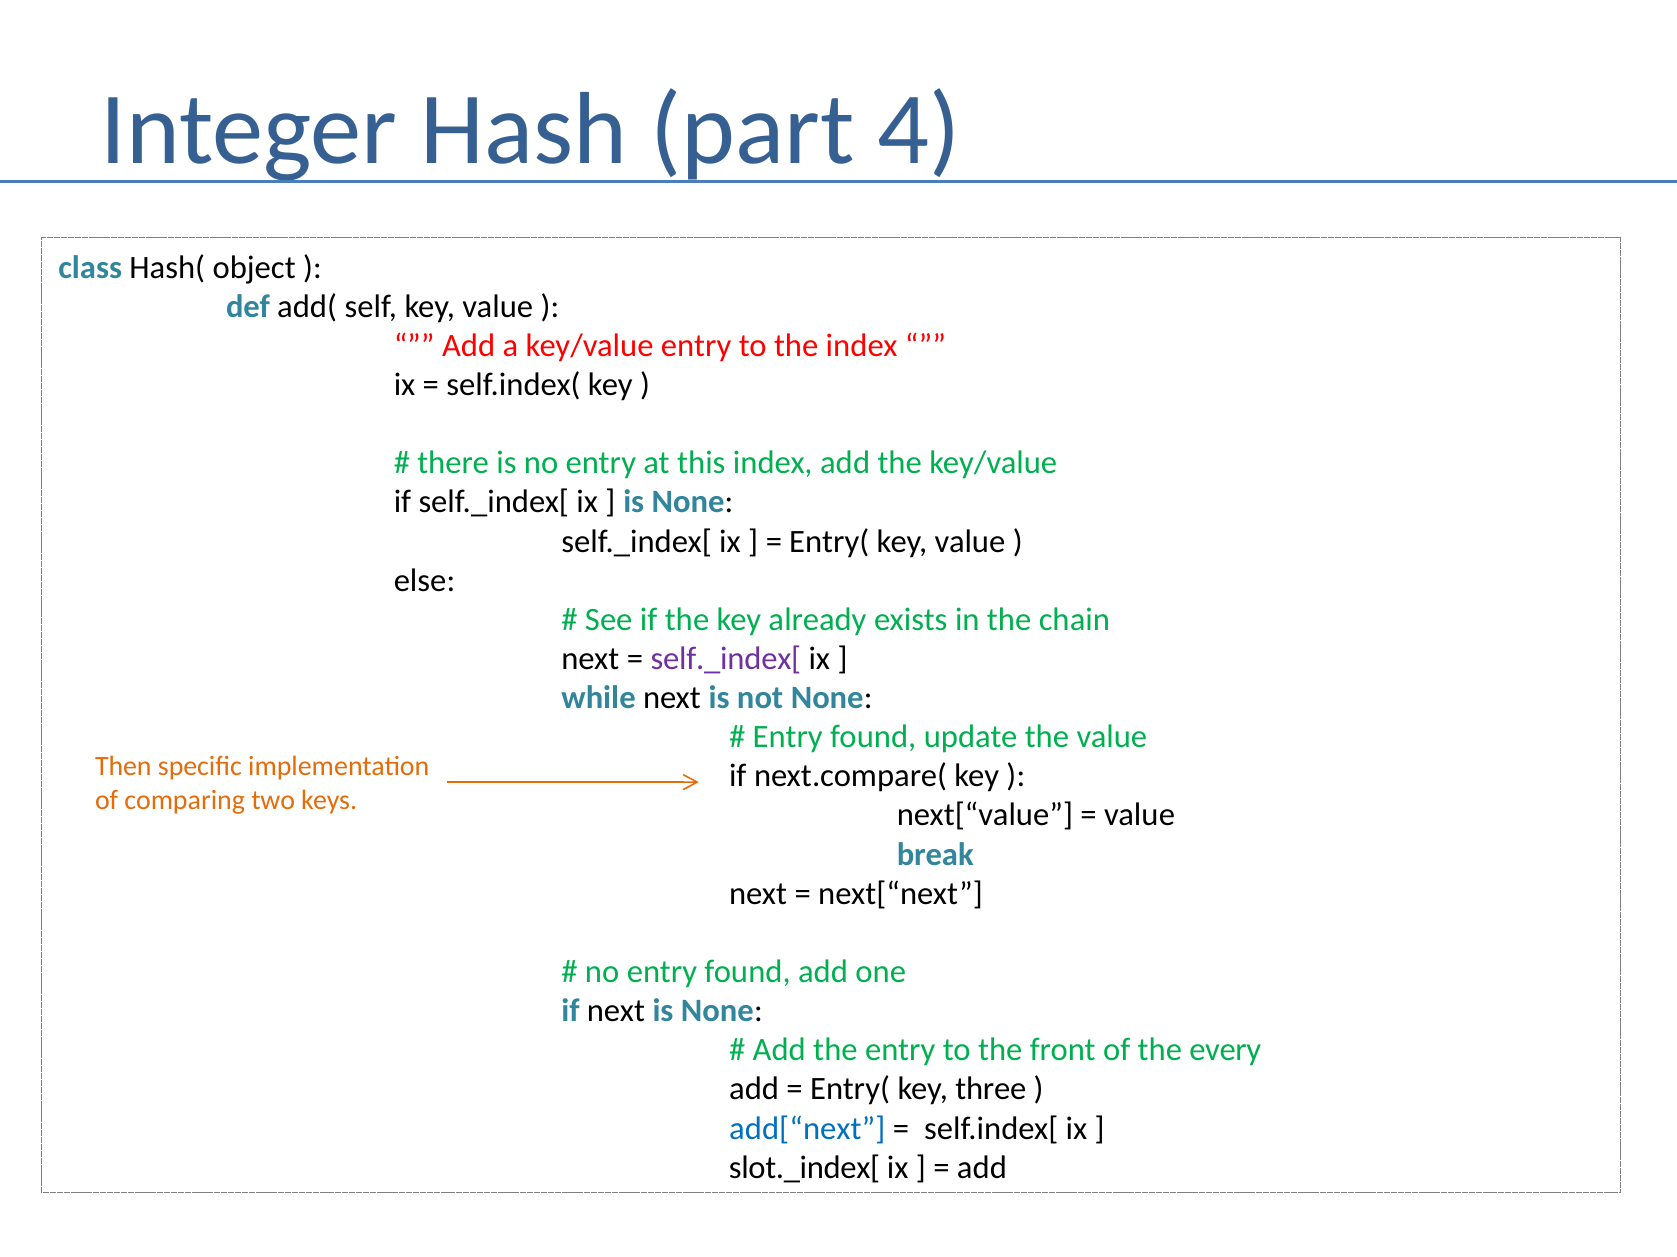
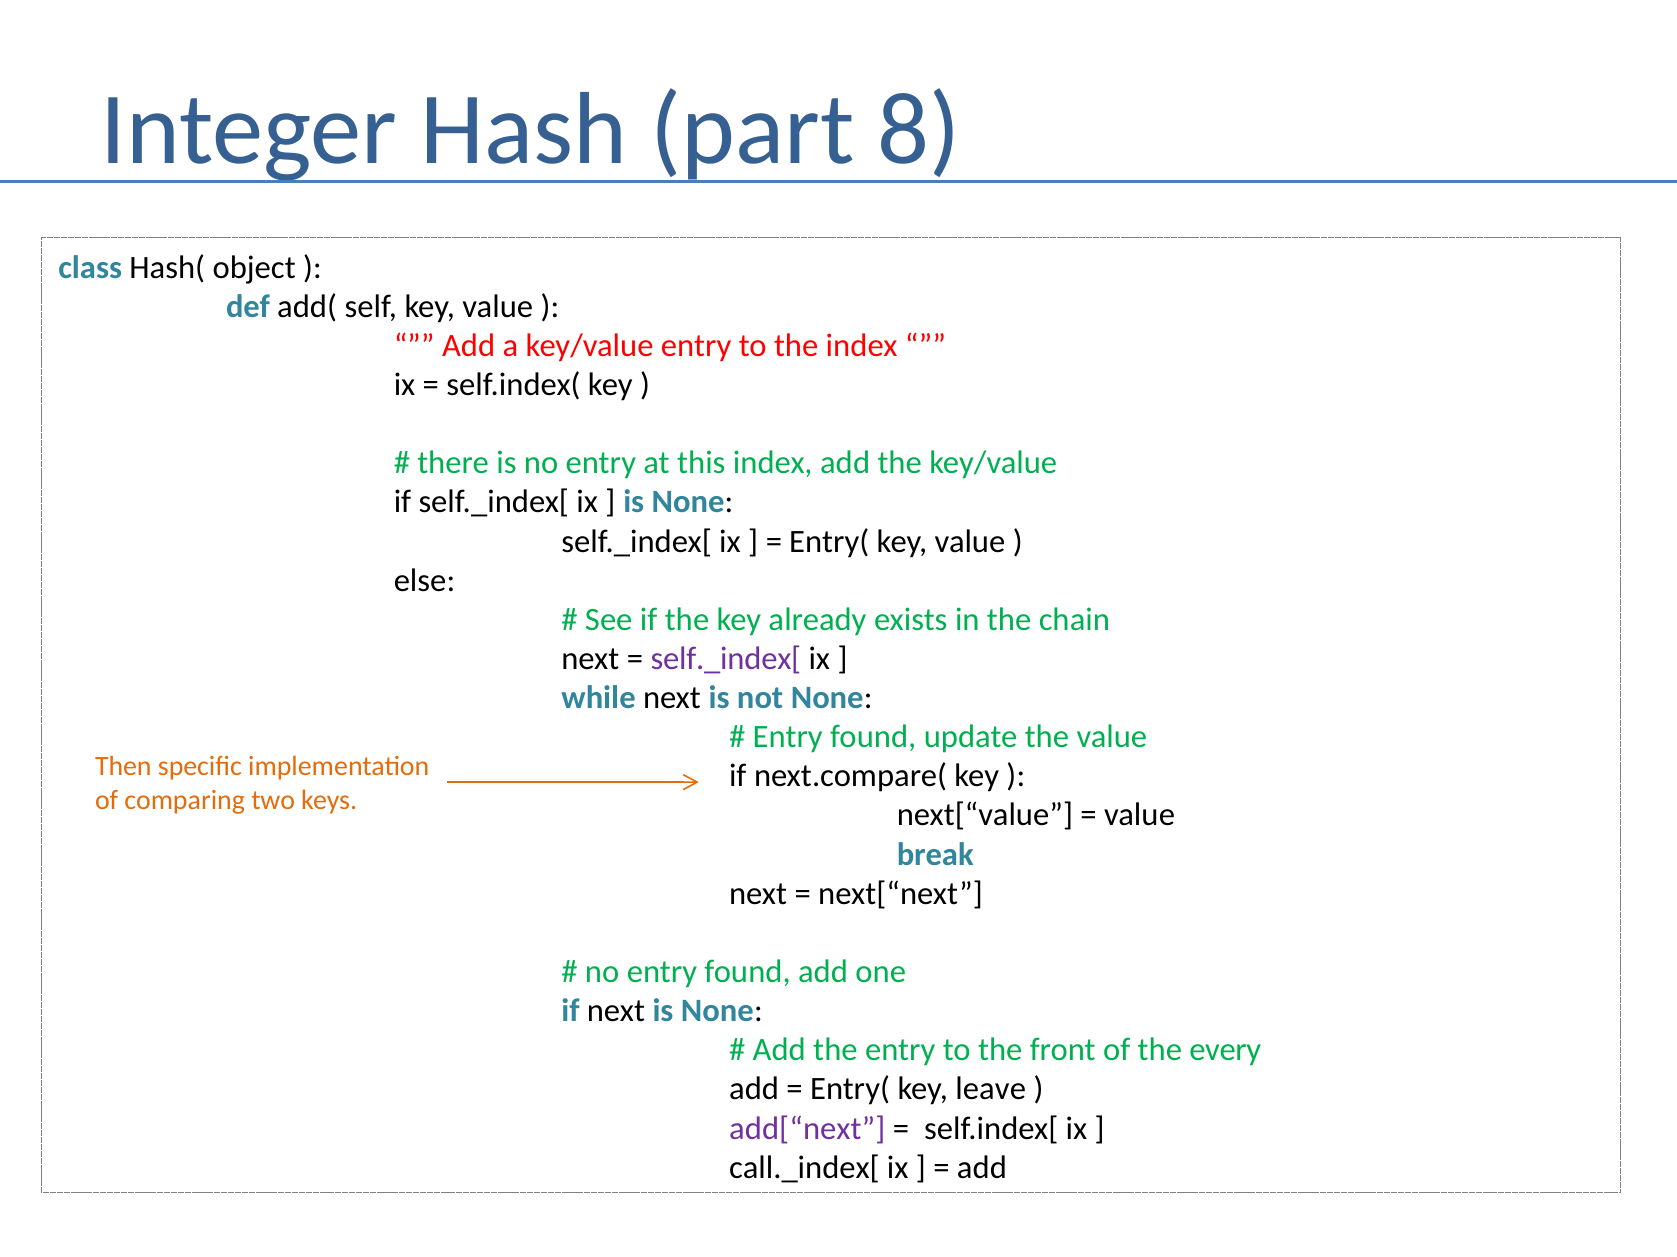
4: 4 -> 8 (919, 130)
three: three -> leave (991, 1090)
add[“next colour: blue -> purple (807, 1129)
slot._index[: slot._index[ -> call._index[ (804, 1168)
